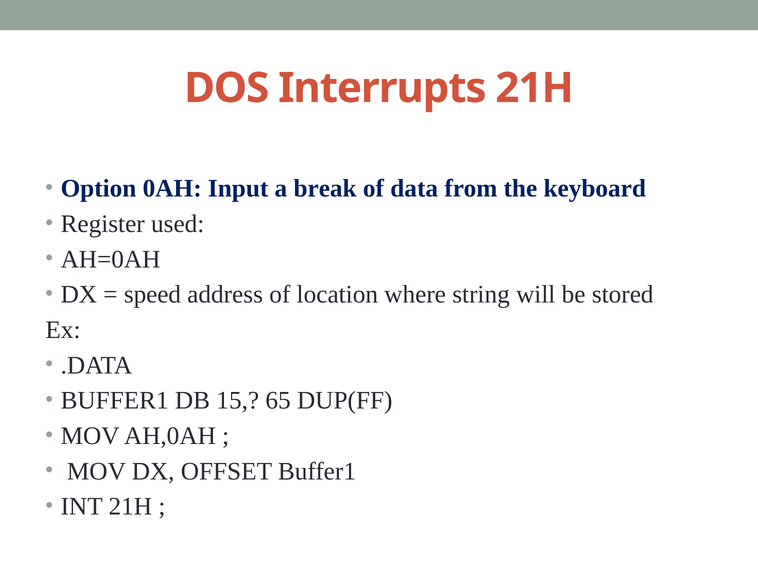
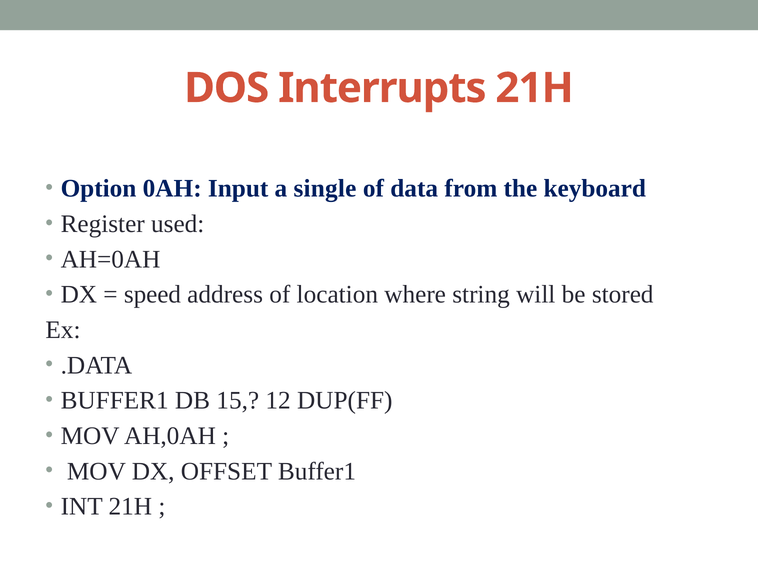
break: break -> single (325, 189)
65: 65 -> 12 (278, 401)
